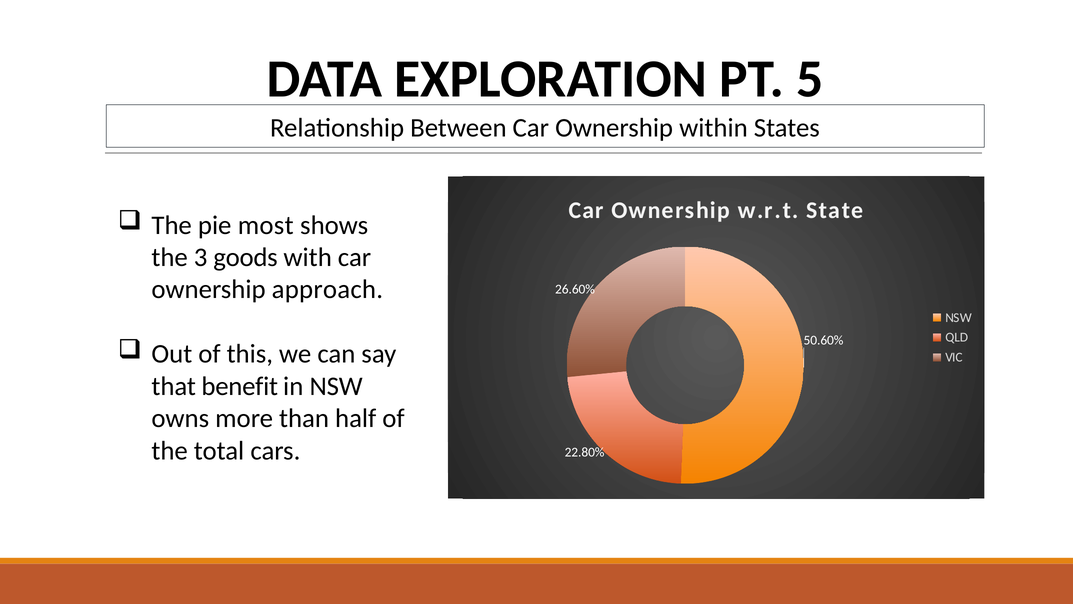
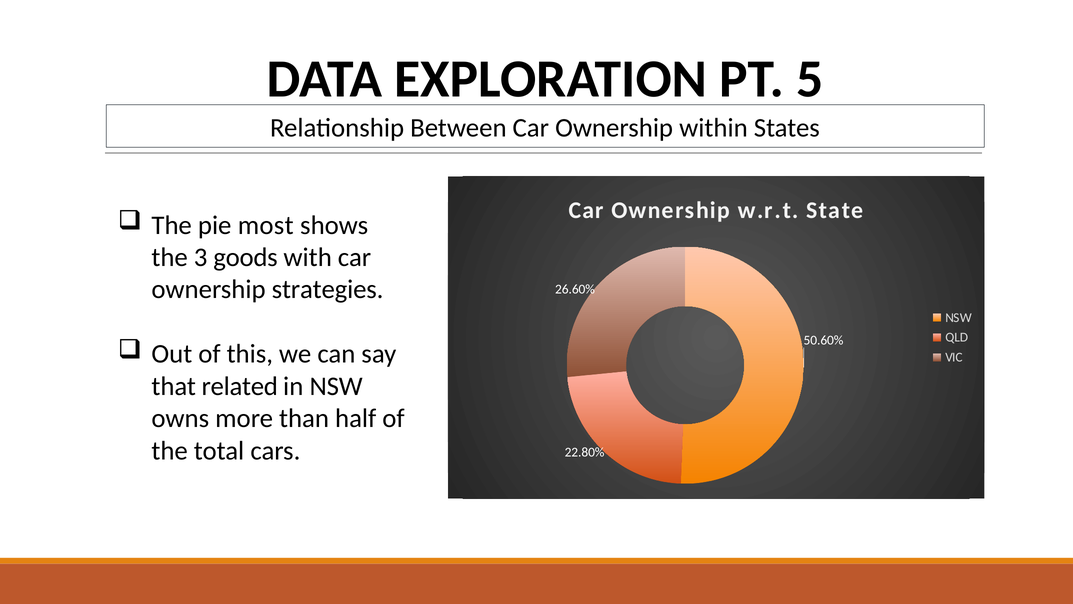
approach: approach -> strategies (328, 289)
benefit: benefit -> related (240, 386)
